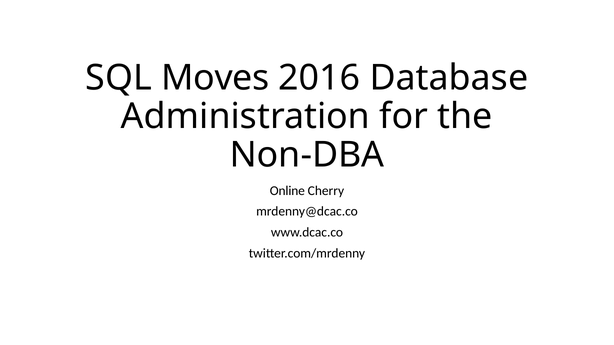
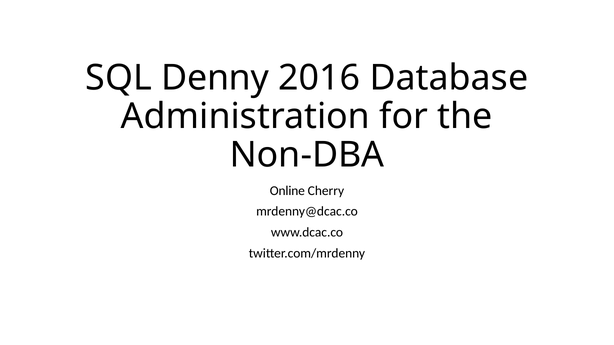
Moves: Moves -> Denny (215, 78)
